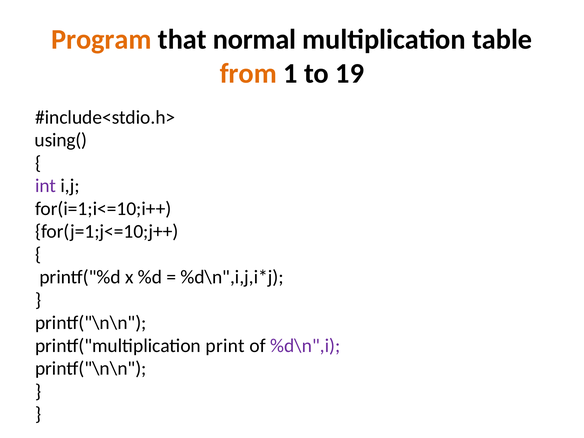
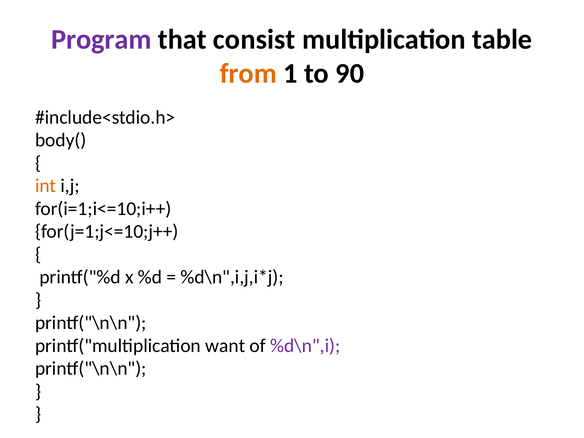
Program colour: orange -> purple (101, 39)
normal: normal -> consist (254, 39)
19: 19 -> 90 (350, 74)
using(: using( -> body( (61, 140)
int colour: purple -> orange (46, 186)
print: print -> want (225, 346)
